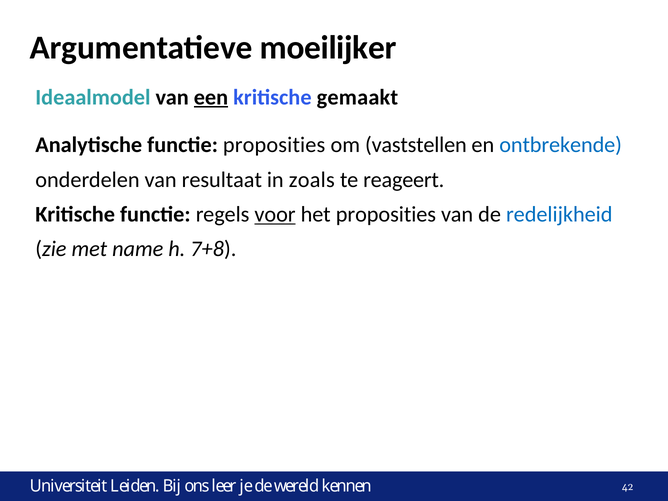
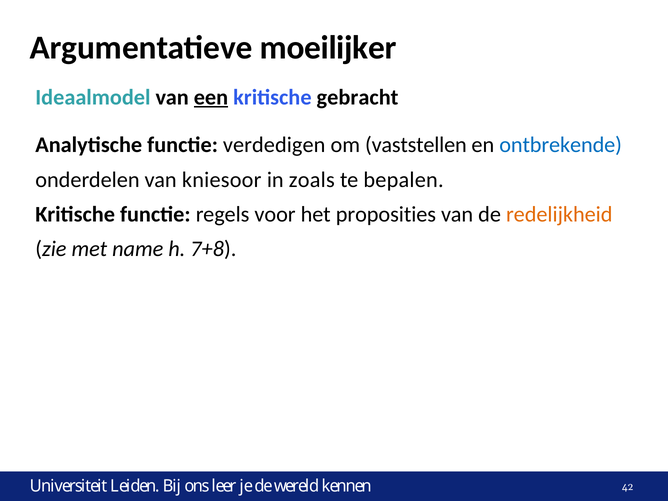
gemaakt: gemaakt -> gebracht (358, 97)
functie proposities: proposities -> verdedigen (274, 145)
resultaat: resultaat -> kniesoor (222, 180)
reageert: reageert -> bepalen (404, 180)
voor underline: present -> none (275, 214)
redelijkheid colour: blue -> orange (559, 214)
